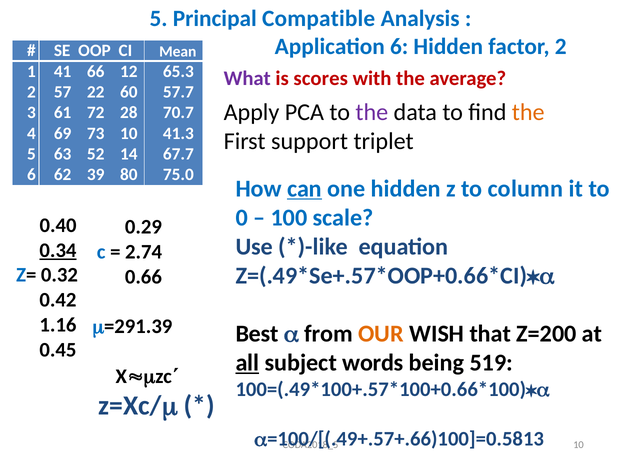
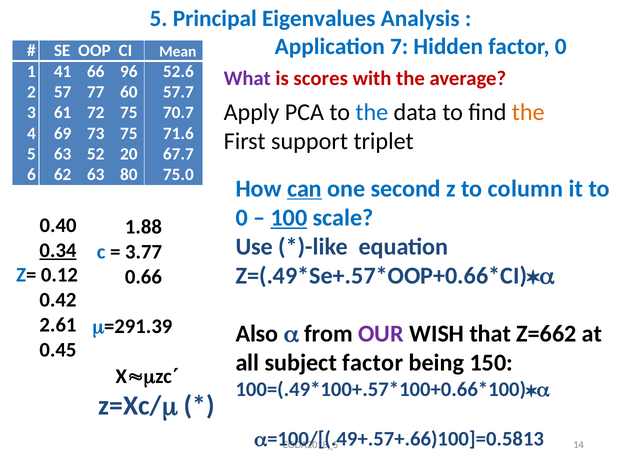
Compatible: Compatible -> Eigenvalues (319, 19)
Application 6: 6 -> 7 (399, 47)
factor 2: 2 -> 0 (561, 47)
12: 12 -> 96 (129, 71)
65.3: 65.3 -> 52.6 (178, 71)
22: 22 -> 77 (96, 92)
the colour: purple -> blue (372, 112)
72 28: 28 -> 75 (129, 113)
73 10: 10 -> 75 (129, 133)
41.3: 41.3 -> 71.6 (178, 133)
14: 14 -> 20 (129, 154)
62 39: 39 -> 63 (96, 175)
one hidden: hidden -> second (406, 189)
100 underline: none -> present (289, 218)
0.29: 0.29 -> 1.88 (143, 227)
2.74: 2.74 -> 3.77 (144, 252)
0.32: 0.32 -> 0.12 (59, 275)
1.16: 1.16 -> 2.61 (58, 325)
Best: Best -> Also (257, 334)
OUR colour: orange -> purple (381, 334)
Z=200: Z=200 -> Z=662 (546, 334)
all underline: present -> none (247, 363)
subject words: words -> factor (373, 363)
519: 519 -> 150 (491, 363)
10: 10 -> 14 (578, 445)
